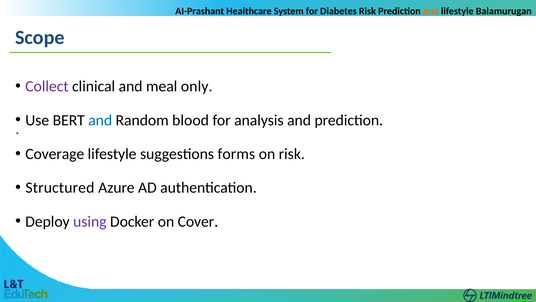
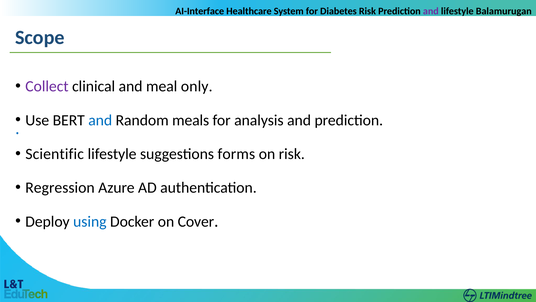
AI-Prashant: AI-Prashant -> AI-Interface (200, 11)
and colour: orange -> purple (431, 11)
blood: blood -> meals (191, 120)
Coverage: Coverage -> Scientific (55, 154)
Structured: Structured -> Regression (60, 188)
using colour: purple -> blue (90, 221)
